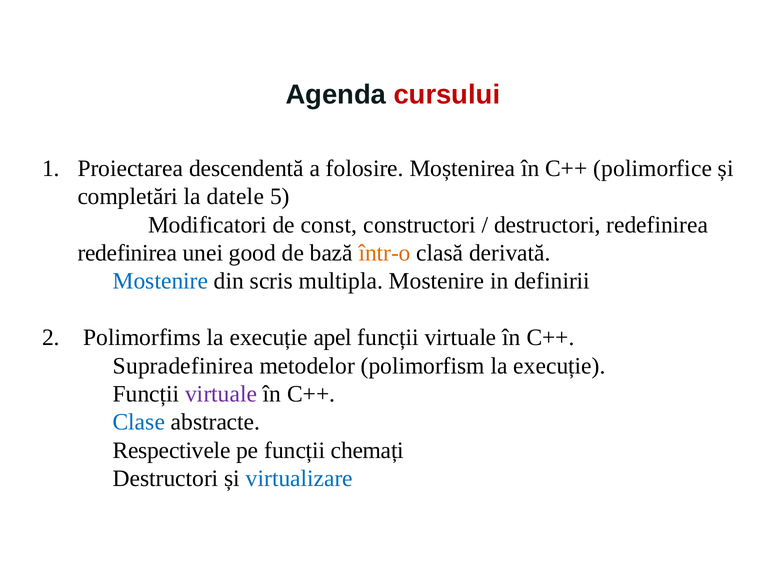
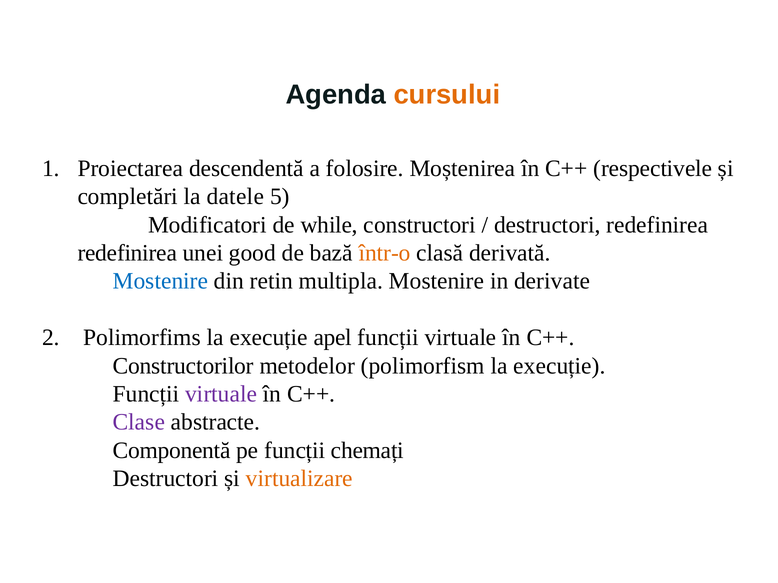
cursului colour: red -> orange (447, 95)
polimorfice: polimorfice -> respectivele (653, 168)
const: const -> while (329, 225)
scris: scris -> retin (271, 281)
definirii: definirii -> derivate (552, 281)
Supradefinirea: Supradefinirea -> Constructorilor (183, 366)
Clase colour: blue -> purple (139, 423)
Respectivele: Respectivele -> Componentă (172, 451)
virtualizare colour: blue -> orange (299, 479)
